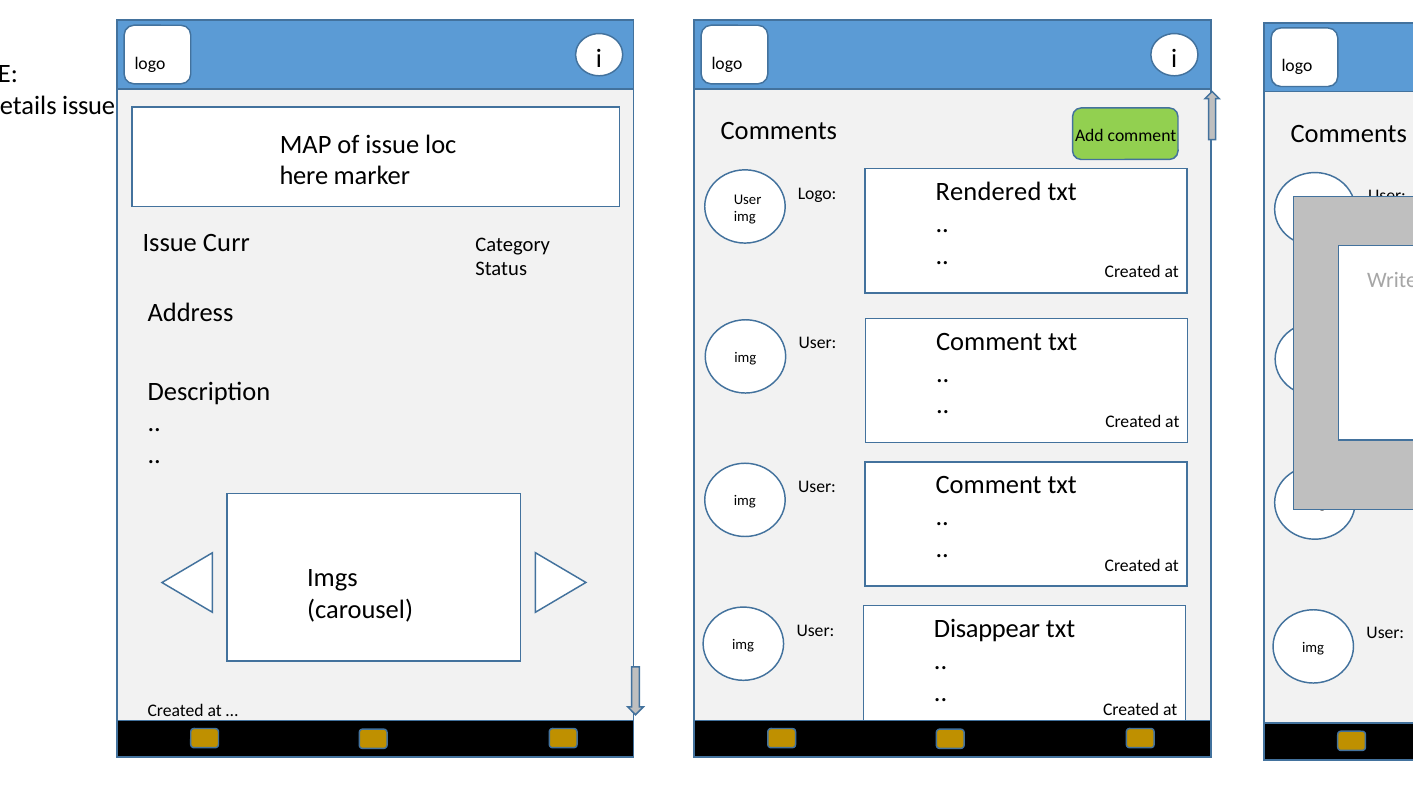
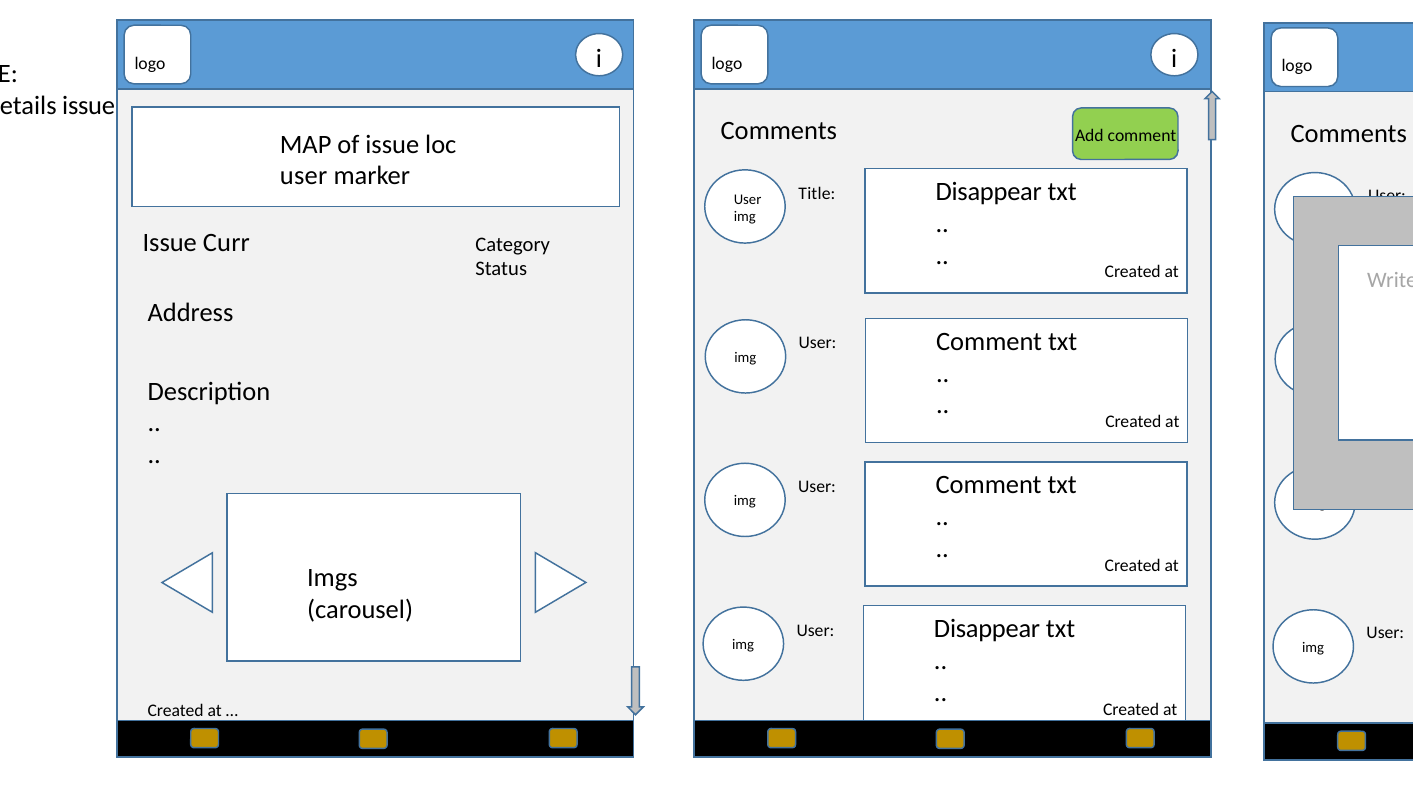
here: here -> user (304, 176)
Rendered: Rendered -> Disappear (989, 192)
Logo: Logo -> Title (817, 193)
